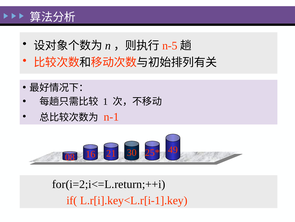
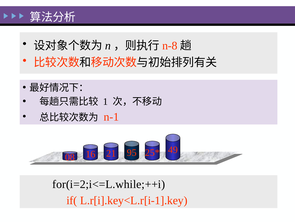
n-5: n-5 -> n-8 (170, 46)
30: 30 -> 95 (132, 152)
for(i=2;i<=L.return;++i: for(i=2;i<=L.return;++i -> for(i=2;i<=L.while;++i (109, 184)
